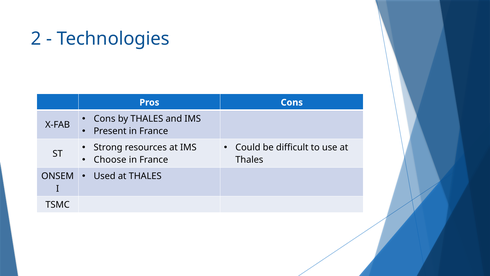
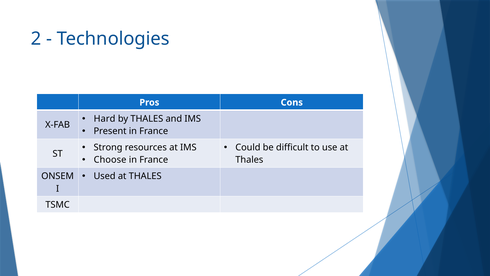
Cons: Cons -> Hard (105, 119)
